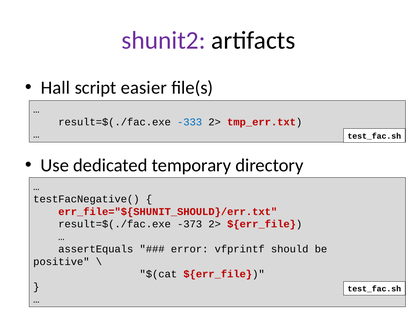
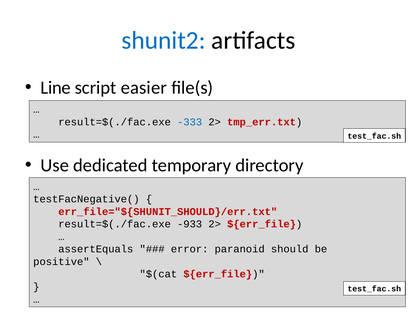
shunit2 colour: purple -> blue (163, 40)
Hall: Hall -> Line (56, 87)
-373: -373 -> -933 (190, 224)
vfprintf: vfprintf -> paranoid (240, 249)
